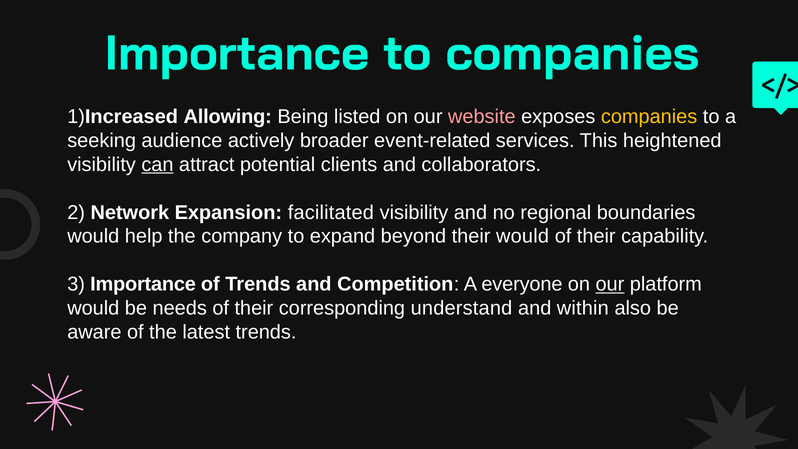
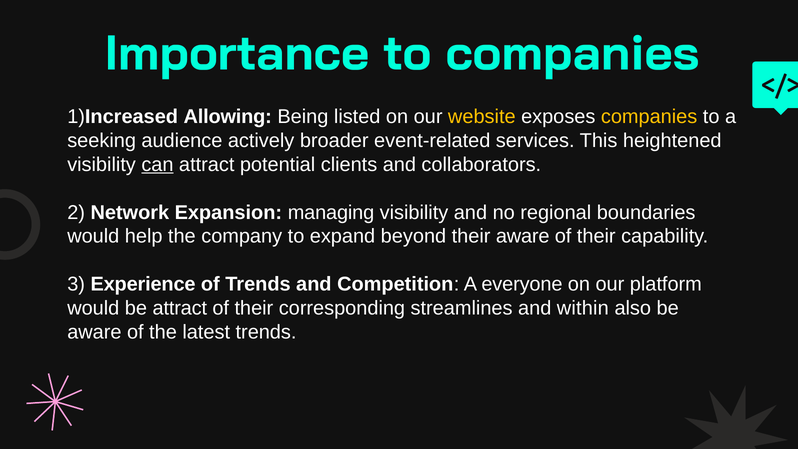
website colour: pink -> yellow (482, 117)
facilitated: facilitated -> managing (331, 212)
their would: would -> aware (523, 236)
3 Importance: Importance -> Experience (143, 284)
our underline: present -> none (610, 284)
be needs: needs -> attract (180, 308)
understand: understand -> streamlines (462, 308)
